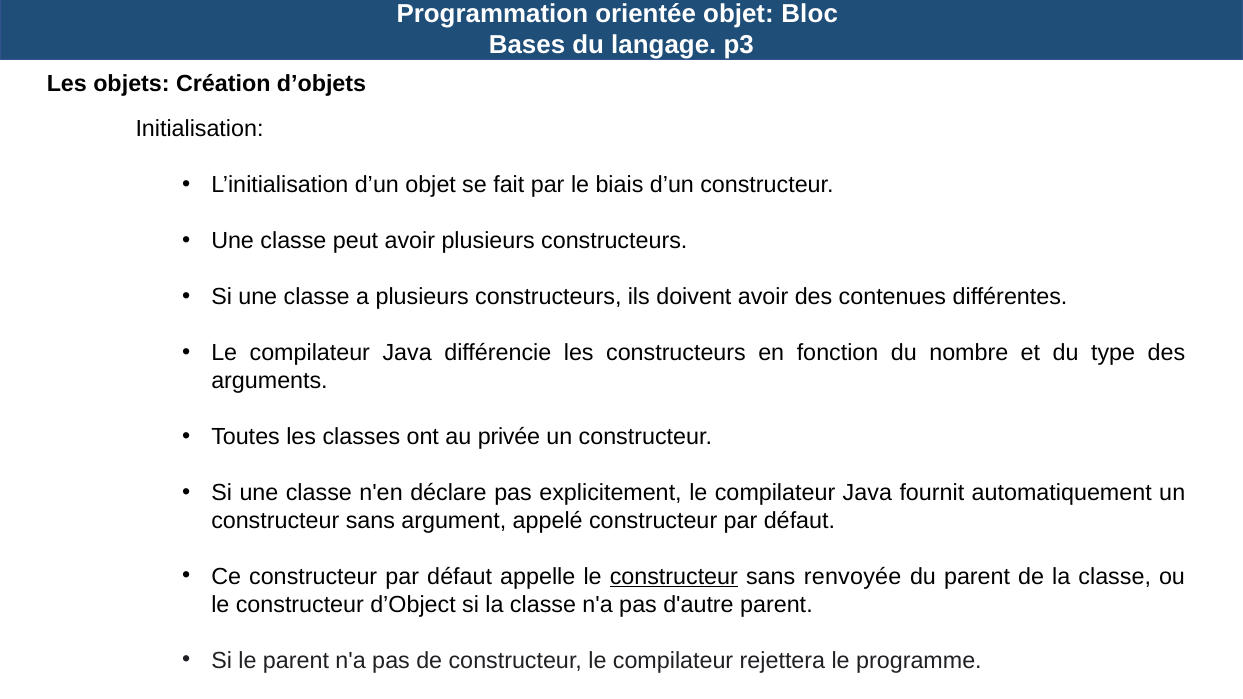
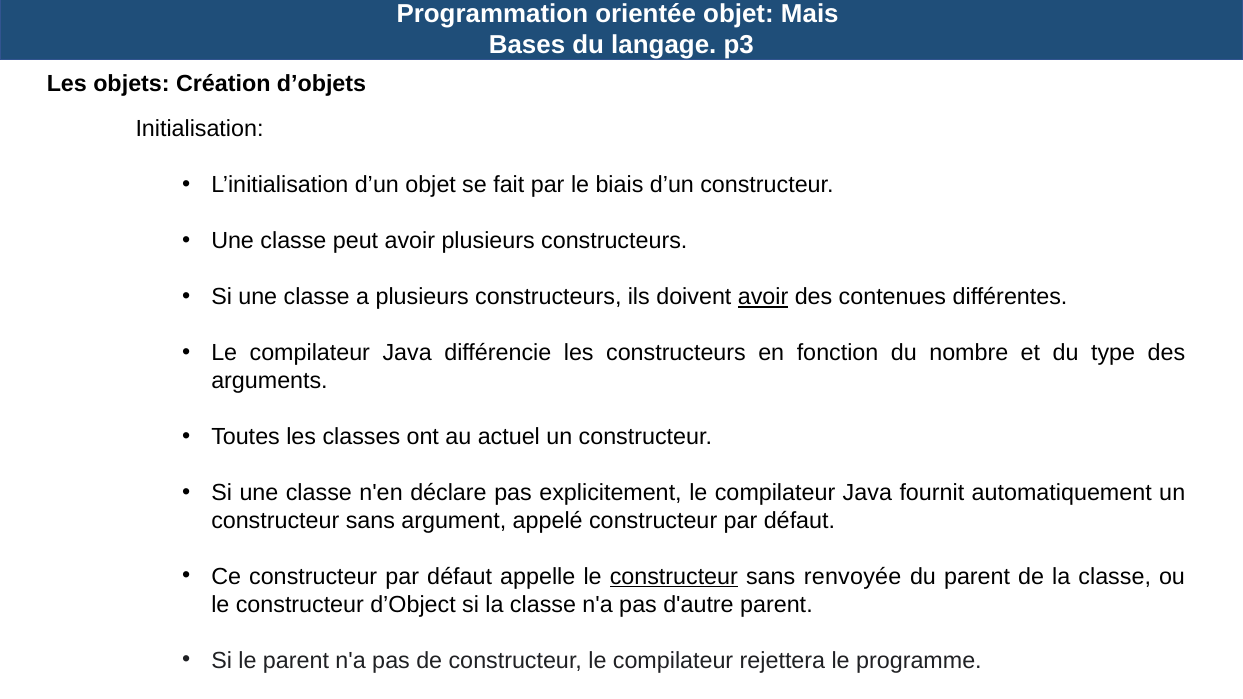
Bloc: Bloc -> Mais (810, 14)
avoir underline: none -> present (763, 297)
privée: privée -> actuel (509, 437)
